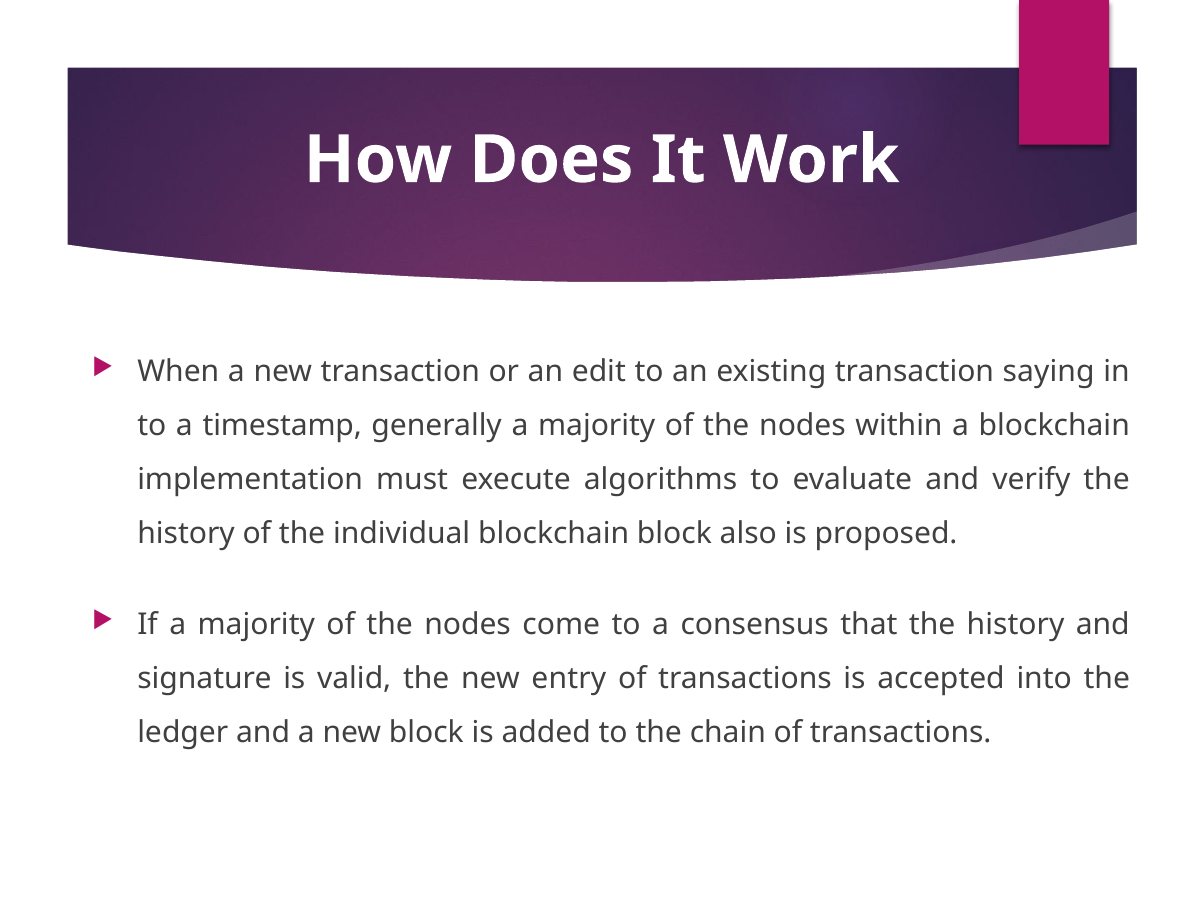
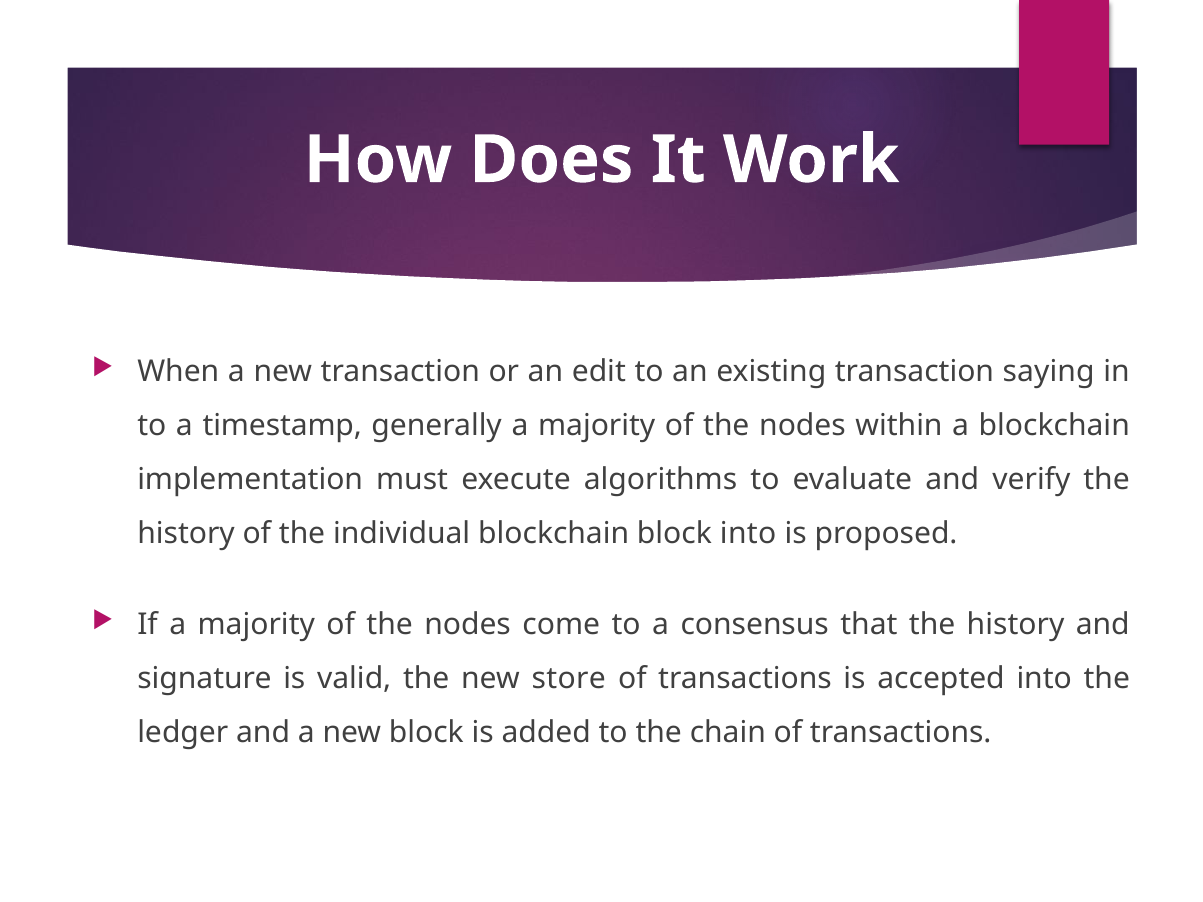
block also: also -> into (748, 534)
entry: entry -> store (569, 679)
